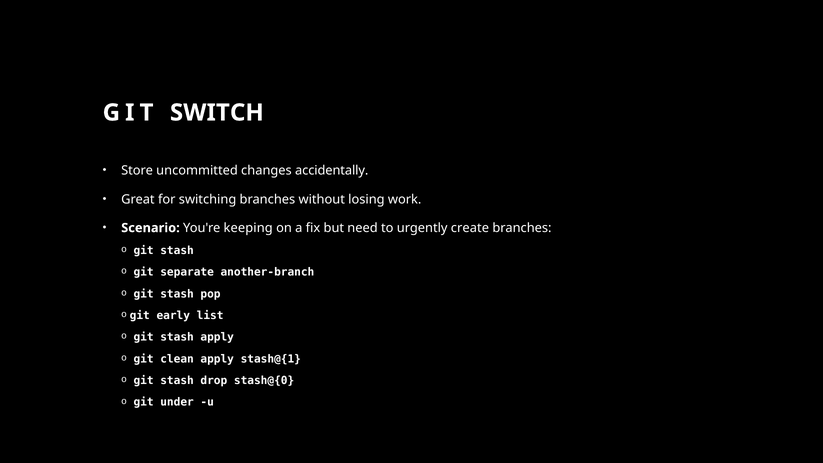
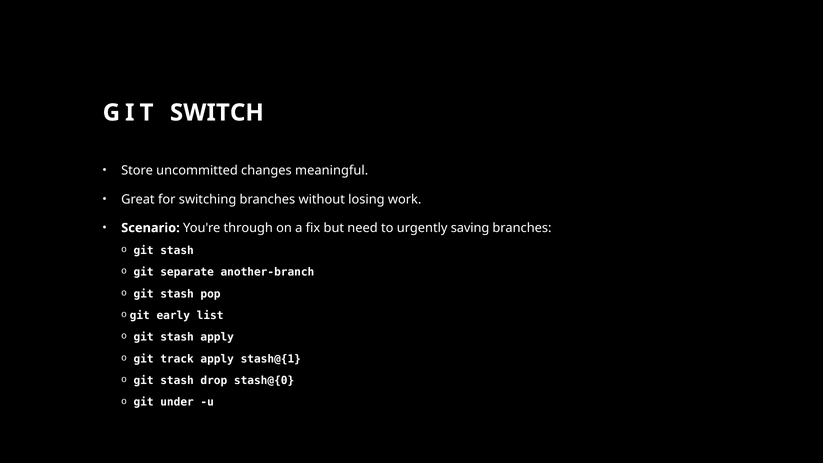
accidentally: accidentally -> meaningful (332, 171)
keeping: keeping -> through (248, 228)
create: create -> saving (470, 228)
clean: clean -> track (177, 359)
